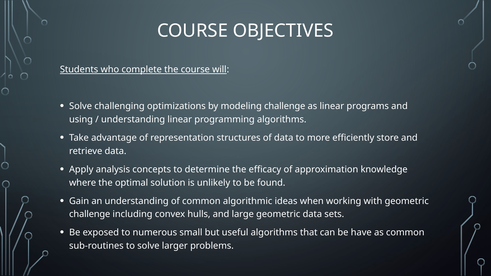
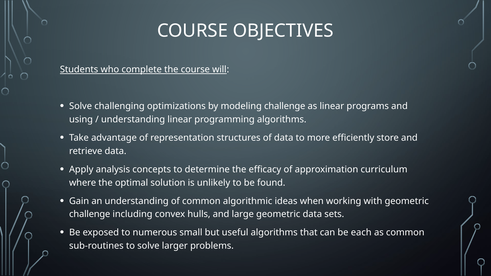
knowledge: knowledge -> curriculum (384, 170)
have: have -> each (361, 233)
